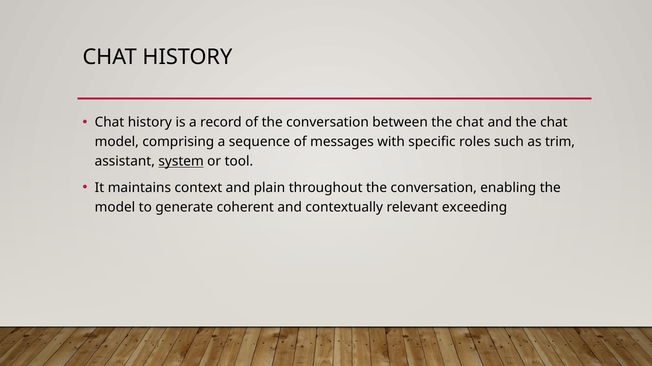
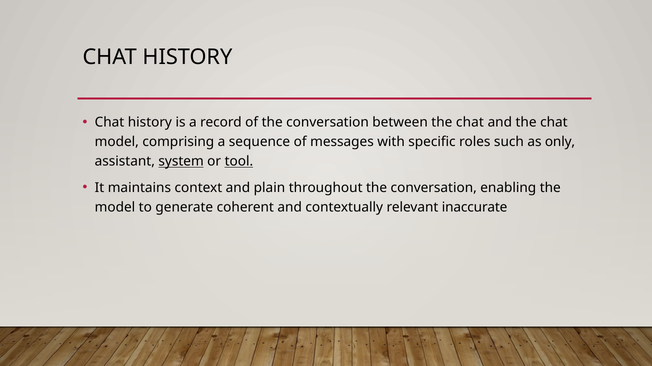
trim: trim -> only (560, 142)
tool underline: none -> present (239, 162)
exceeding: exceeding -> inaccurate (475, 208)
